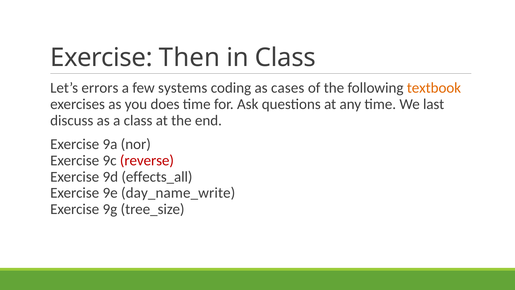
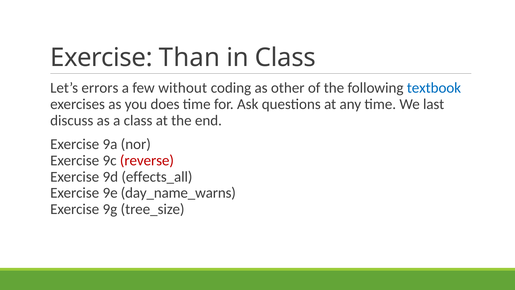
Then: Then -> Than (190, 58)
systems: systems -> without (183, 88)
cases: cases -> other (288, 88)
textbook colour: orange -> blue (434, 88)
day_name_write: day_name_write -> day_name_warns (178, 193)
